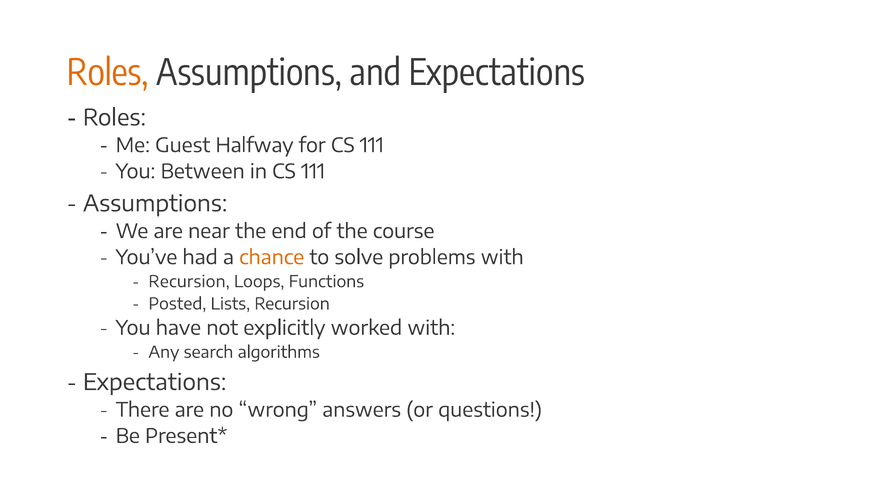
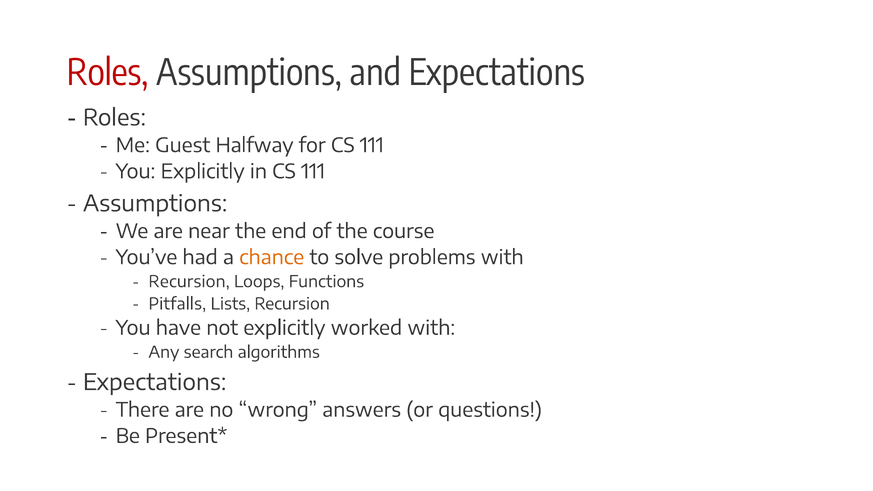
Roles colour: orange -> red (108, 73)
You Between: Between -> Explicitly (203, 172)
Posted: Posted -> Pitfalls (177, 304)
